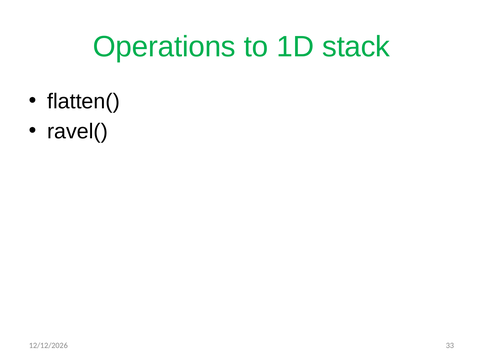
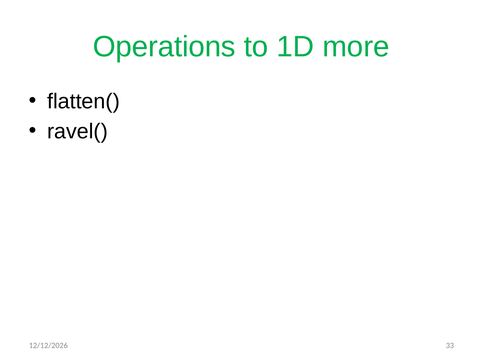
stack: stack -> more (356, 47)
